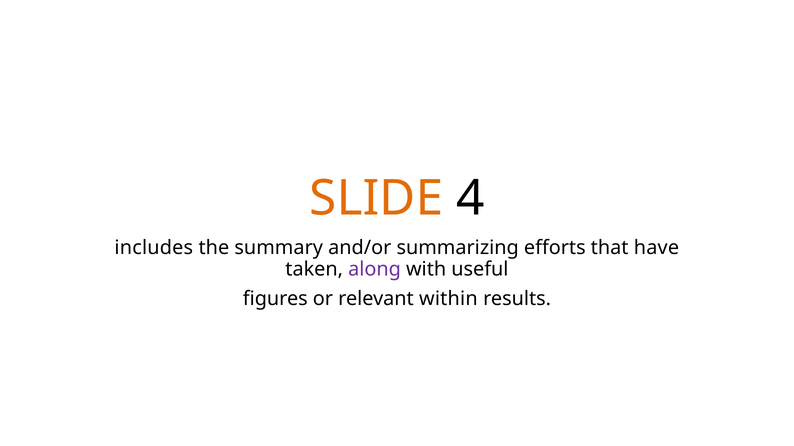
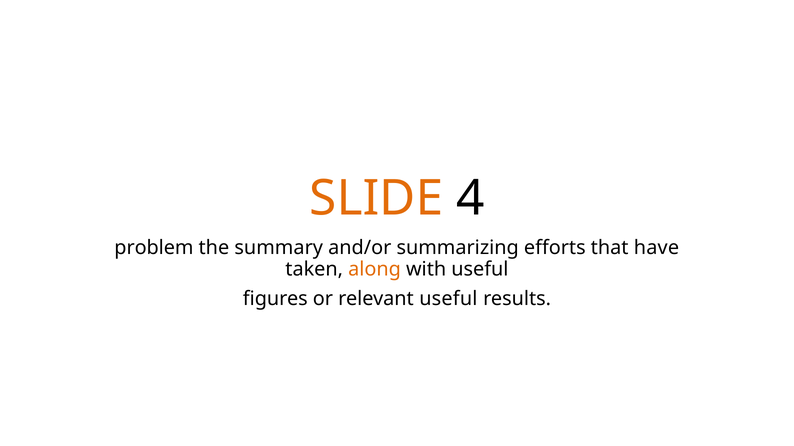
includes: includes -> problem (154, 248)
along colour: purple -> orange (375, 270)
relevant within: within -> useful (448, 299)
